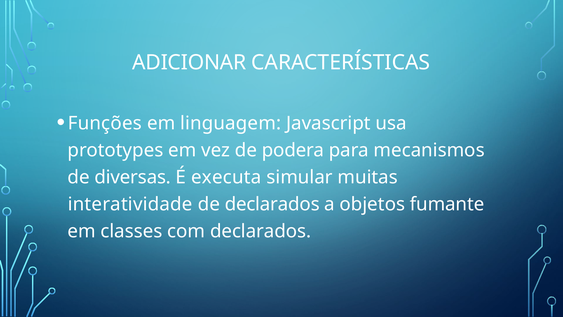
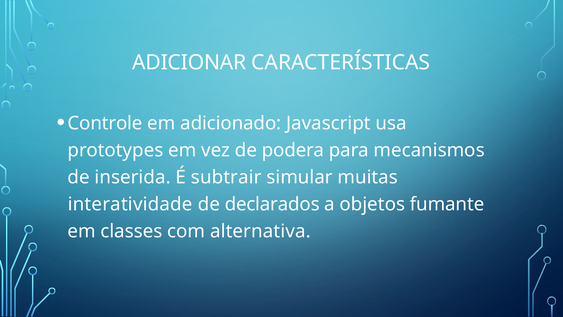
Funções: Funções -> Controle (105, 123)
linguagem: linguagem -> adicionado (231, 123)
diversas: diversas -> inserida (133, 177)
executa: executa -> subtrair (226, 177)
com declarados: declarados -> alternativa (260, 231)
